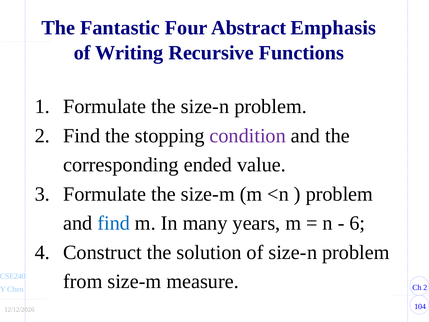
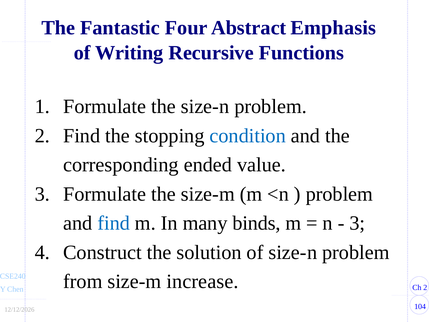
condition colour: purple -> blue (248, 136)
years: years -> binds (257, 223)
6: 6 -> 3 (357, 223)
measure: measure -> increase (203, 281)
